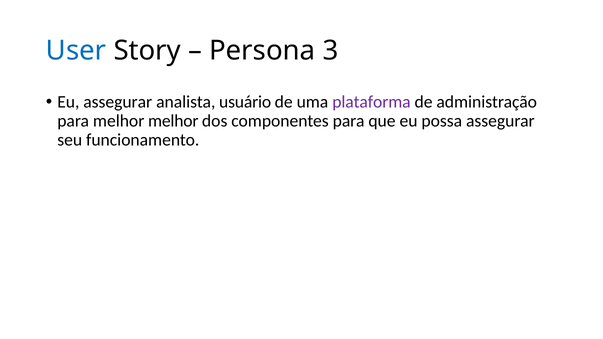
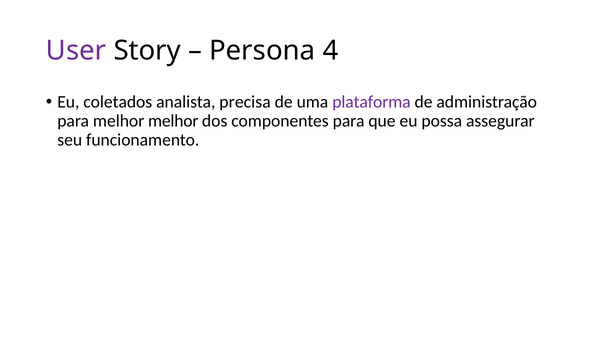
User colour: blue -> purple (76, 51)
3: 3 -> 4 (330, 51)
Eu assegurar: assegurar -> coletados (118, 102)
usuário: usuário -> precisa (245, 102)
